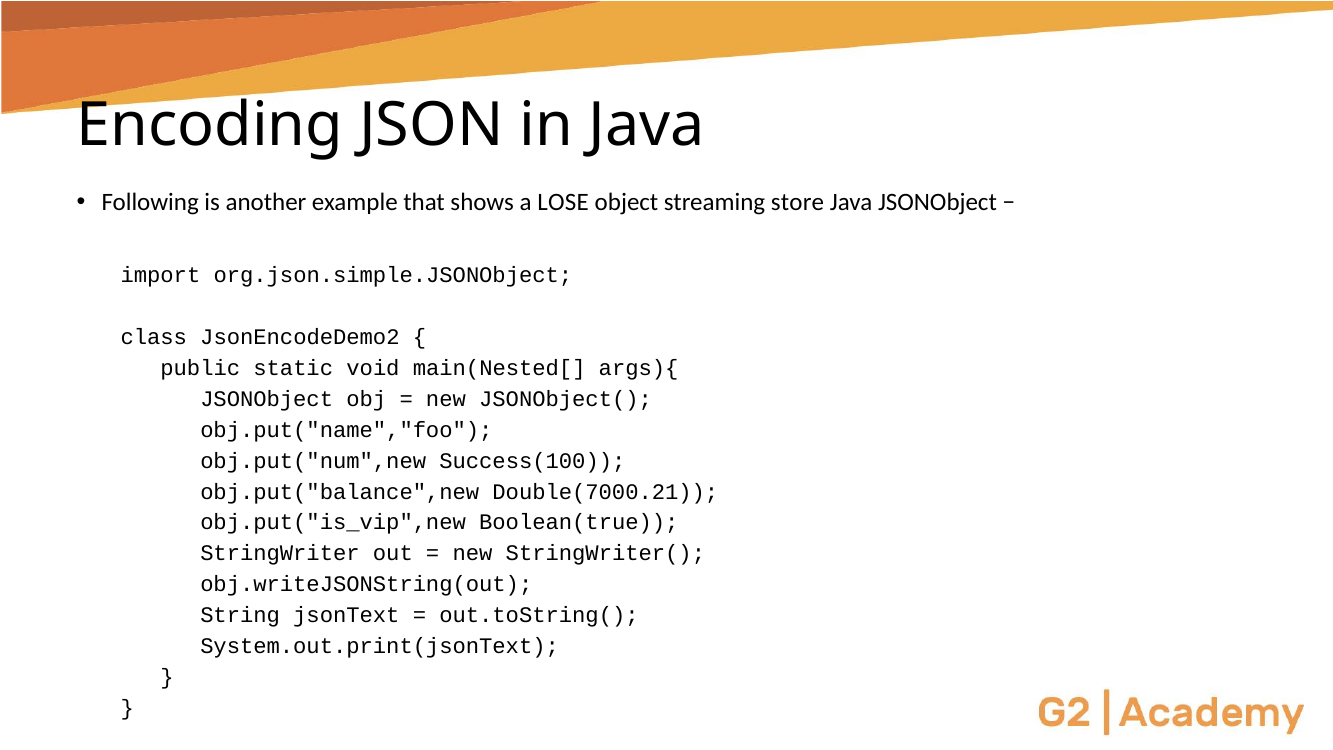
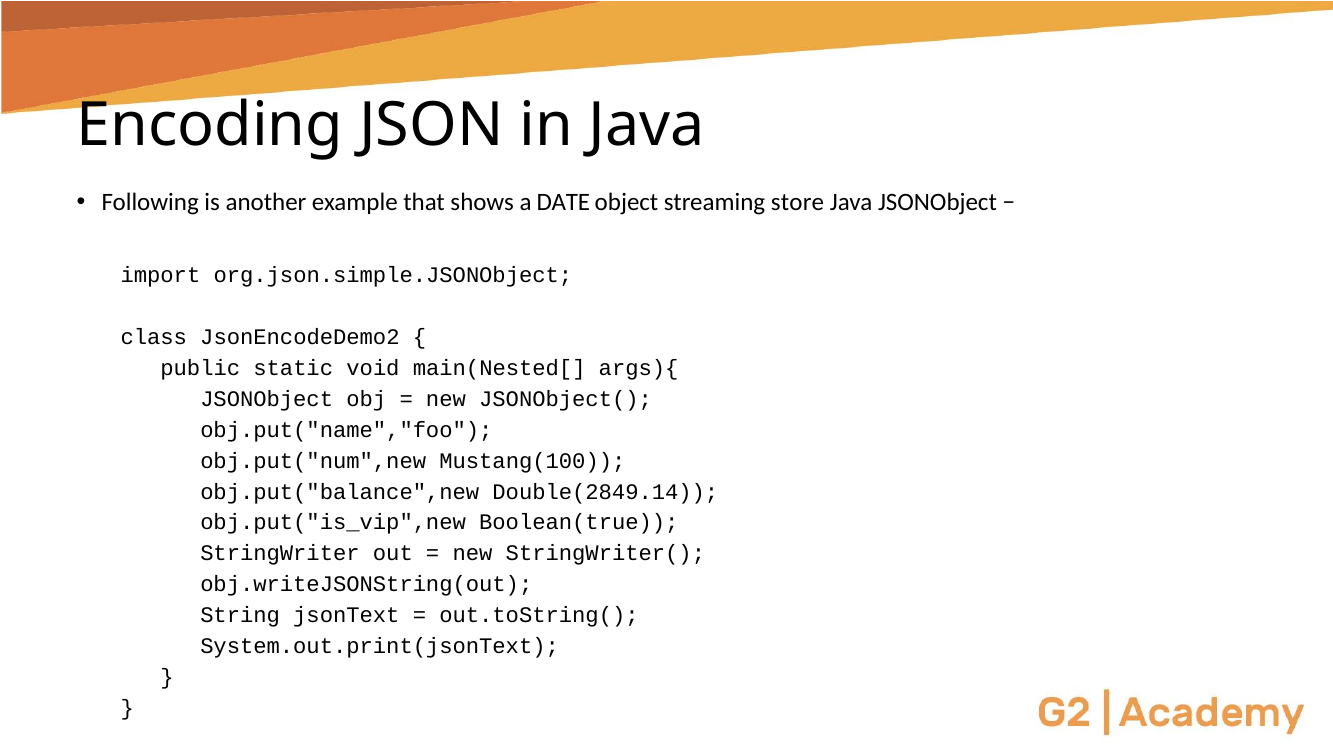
LOSE: LOSE -> DATE (563, 202)
Success(100: Success(100 -> Mustang(100 (532, 461)
Double(7000.21: Double(7000.21 -> Double(2849.14 (605, 492)
